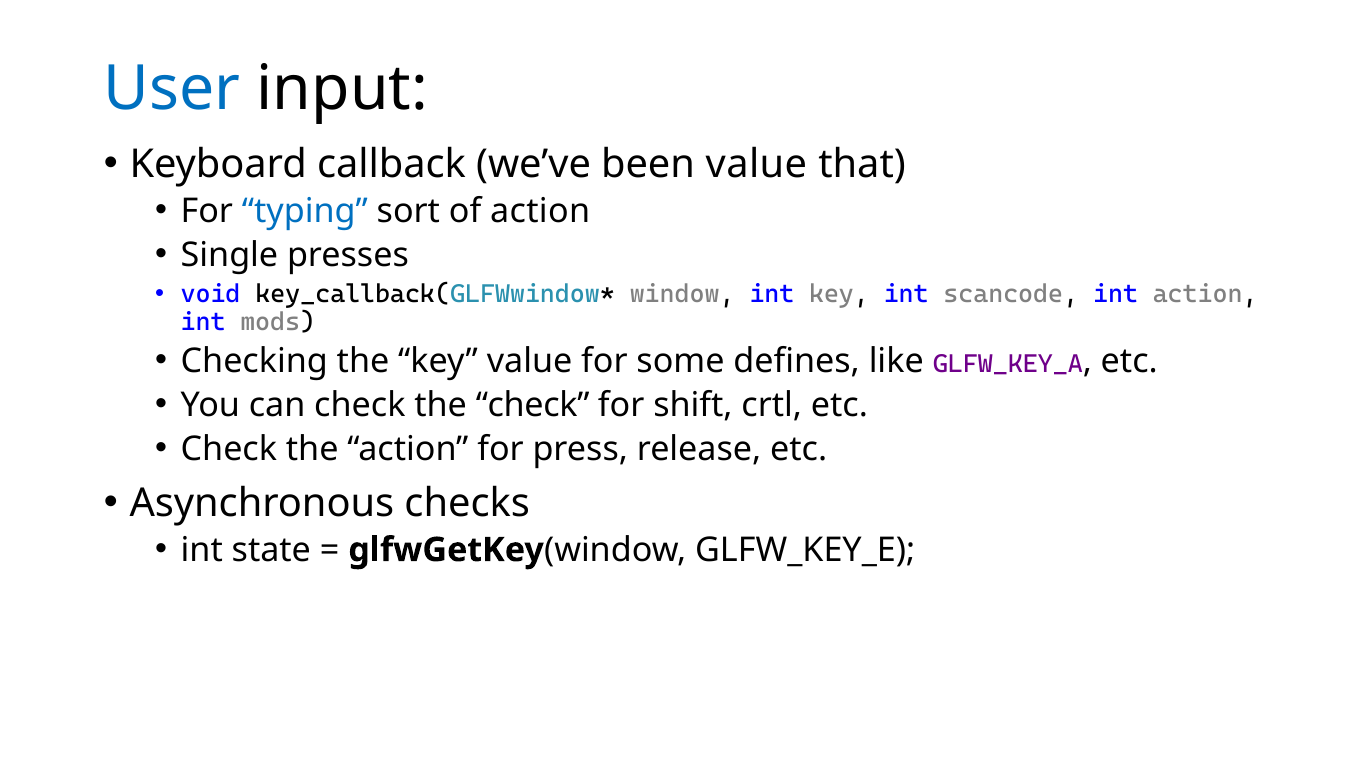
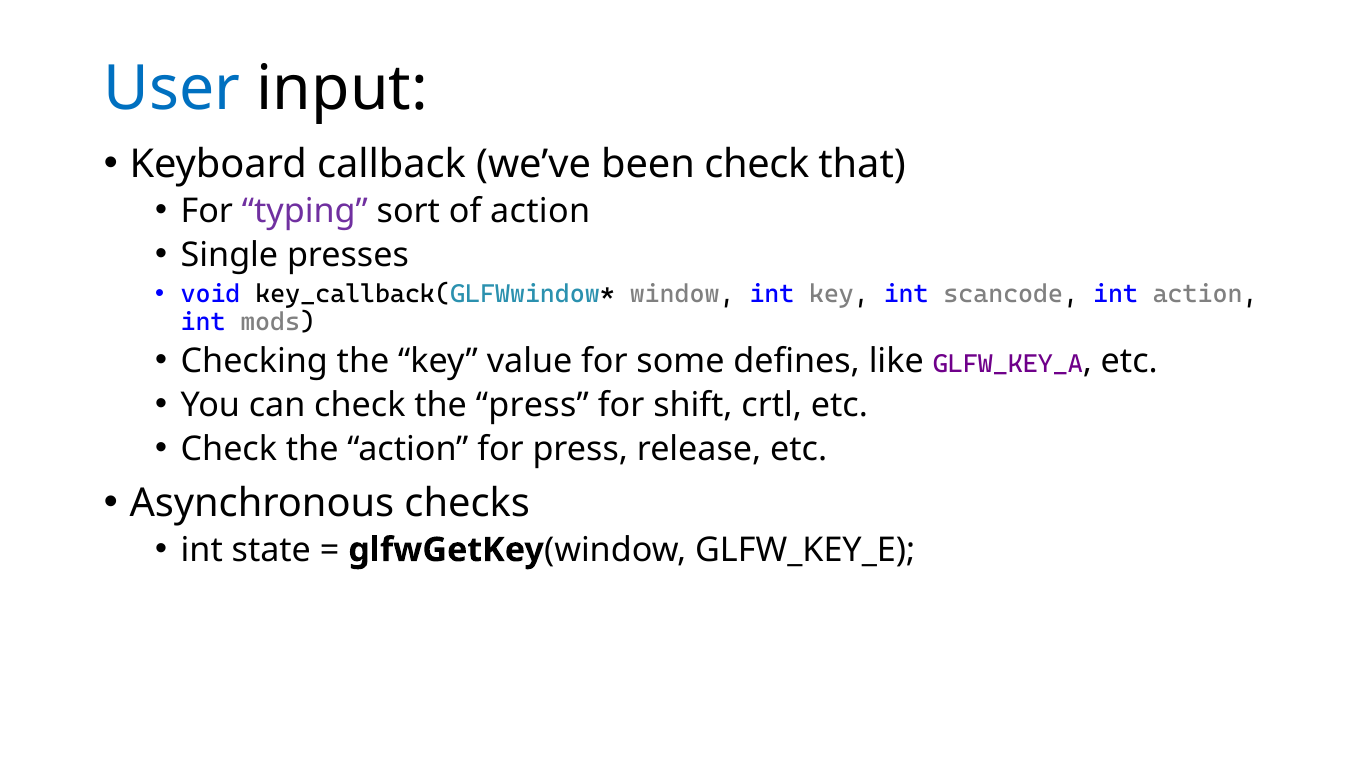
been value: value -> check (757, 164)
typing colour: blue -> purple (305, 211)
the check: check -> press (532, 405)
